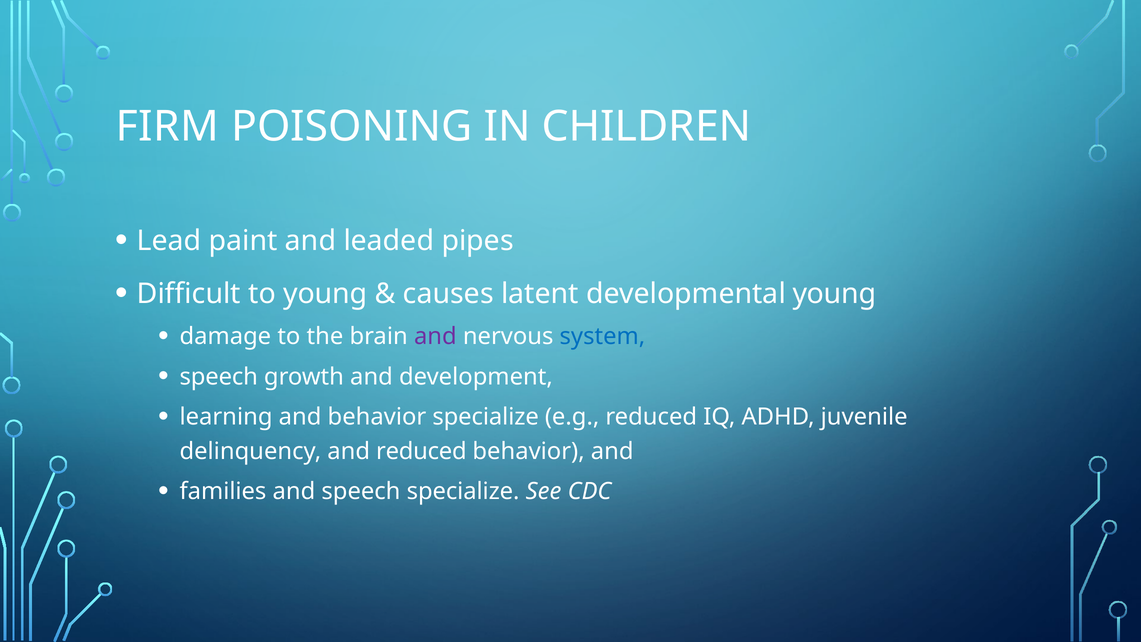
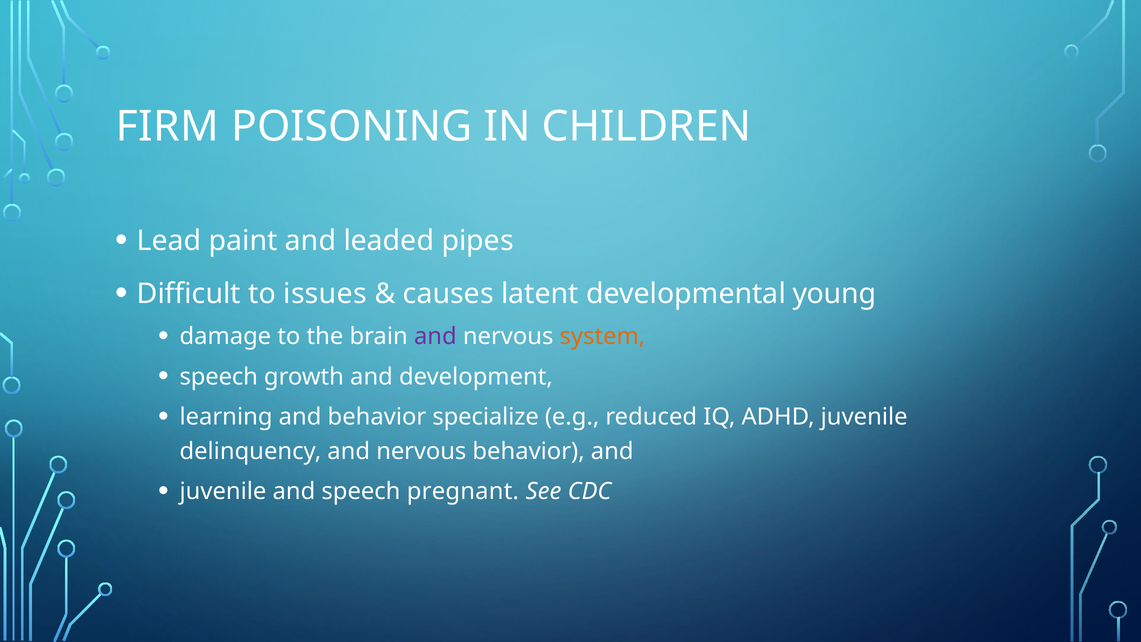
to young: young -> issues (325, 294)
system colour: blue -> orange (602, 336)
delinquency and reduced: reduced -> nervous (421, 451)
families: families -> juvenile (223, 491)
speech specialize: specialize -> pregnant (463, 491)
